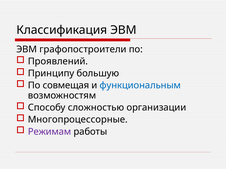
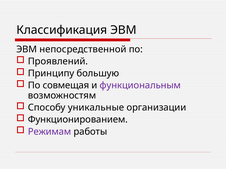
графопостроители: графопостроители -> непосредственной (83, 49)
функциональным colour: blue -> purple (140, 86)
сложностью: сложностью -> уникальные (96, 108)
Многопроцессорные: Многопроцессорные -> Функционированием (78, 120)
